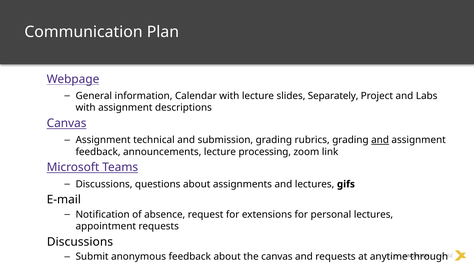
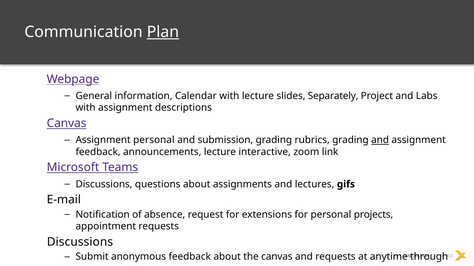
Plan underline: none -> present (163, 32)
Assignment technical: technical -> personal (154, 140)
processing: processing -> interactive (265, 152)
personal lectures: lectures -> projects (373, 215)
